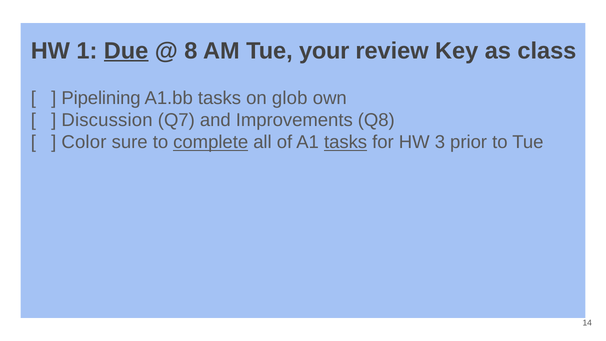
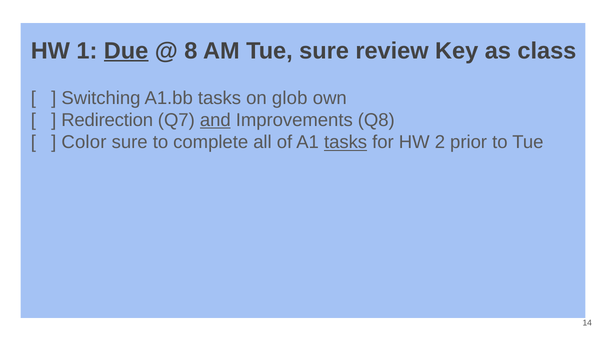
Tue your: your -> sure (324, 51)
Pipelining: Pipelining -> Switching (101, 98)
Discussion: Discussion -> Redirection (107, 120)
and underline: none -> present (215, 120)
complete underline: present -> none (211, 142)
3: 3 -> 2 (440, 142)
